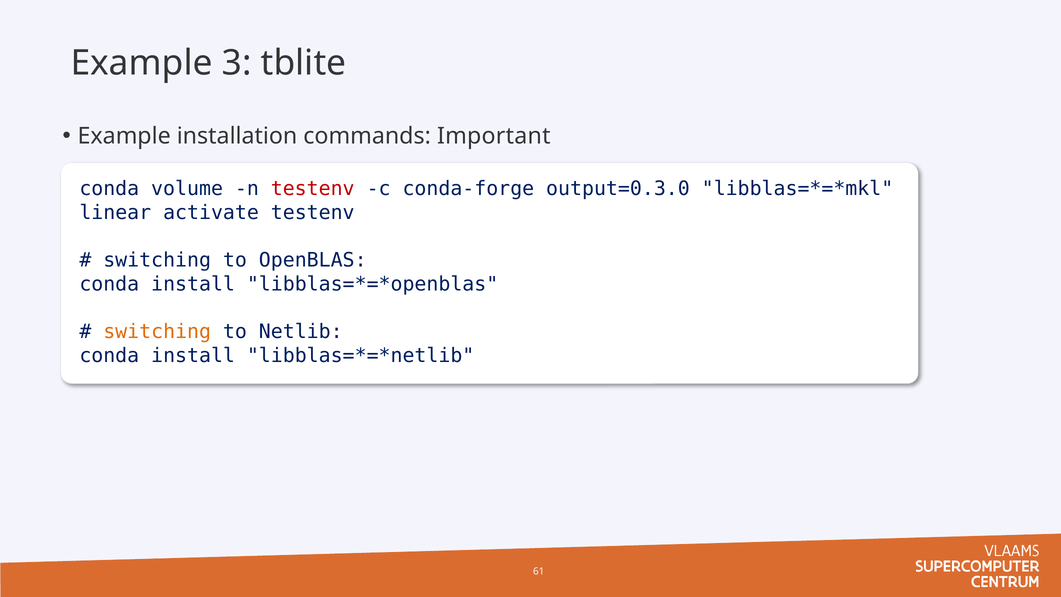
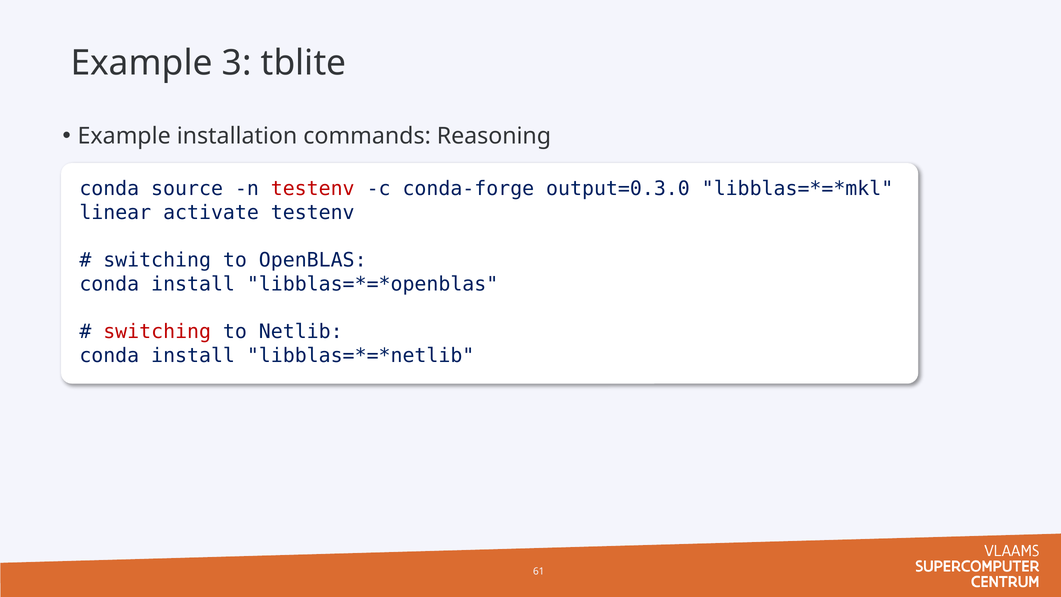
Important: Important -> Reasoning (494, 136)
volume: volume -> source (187, 189)
switching colour: orange -> red (157, 332)
